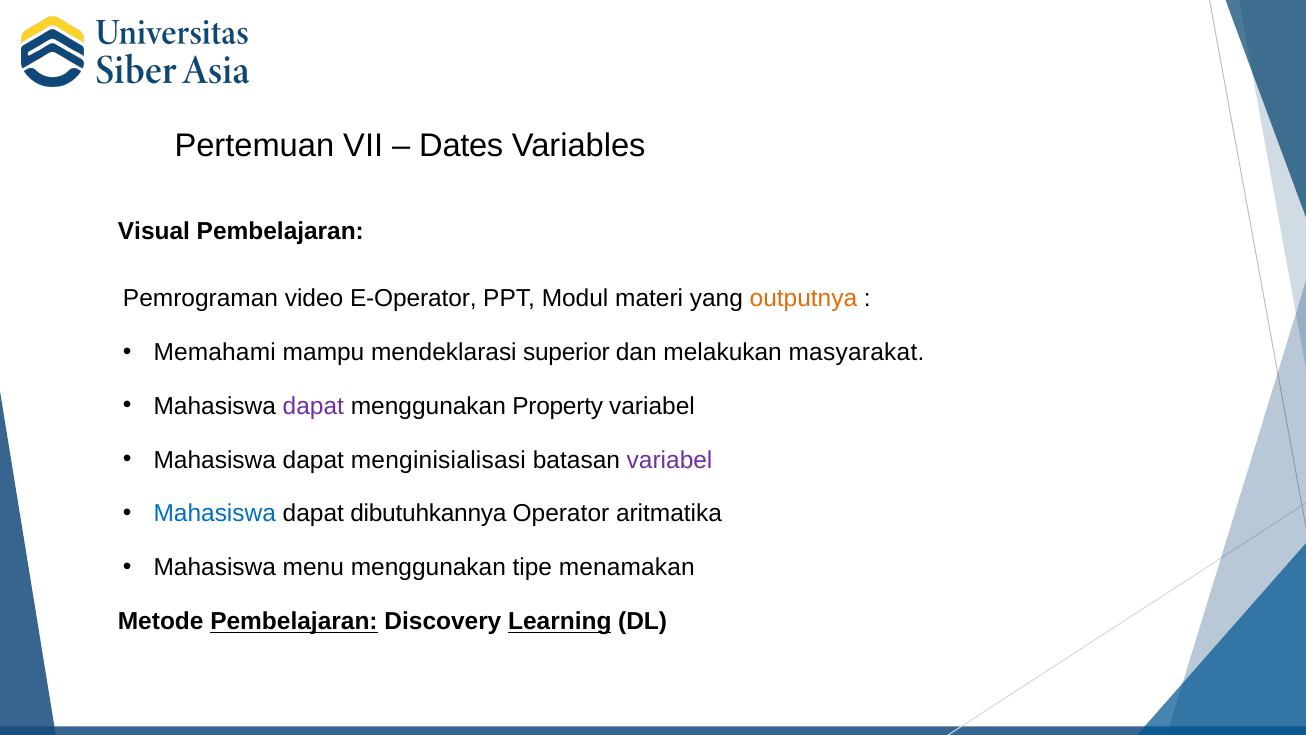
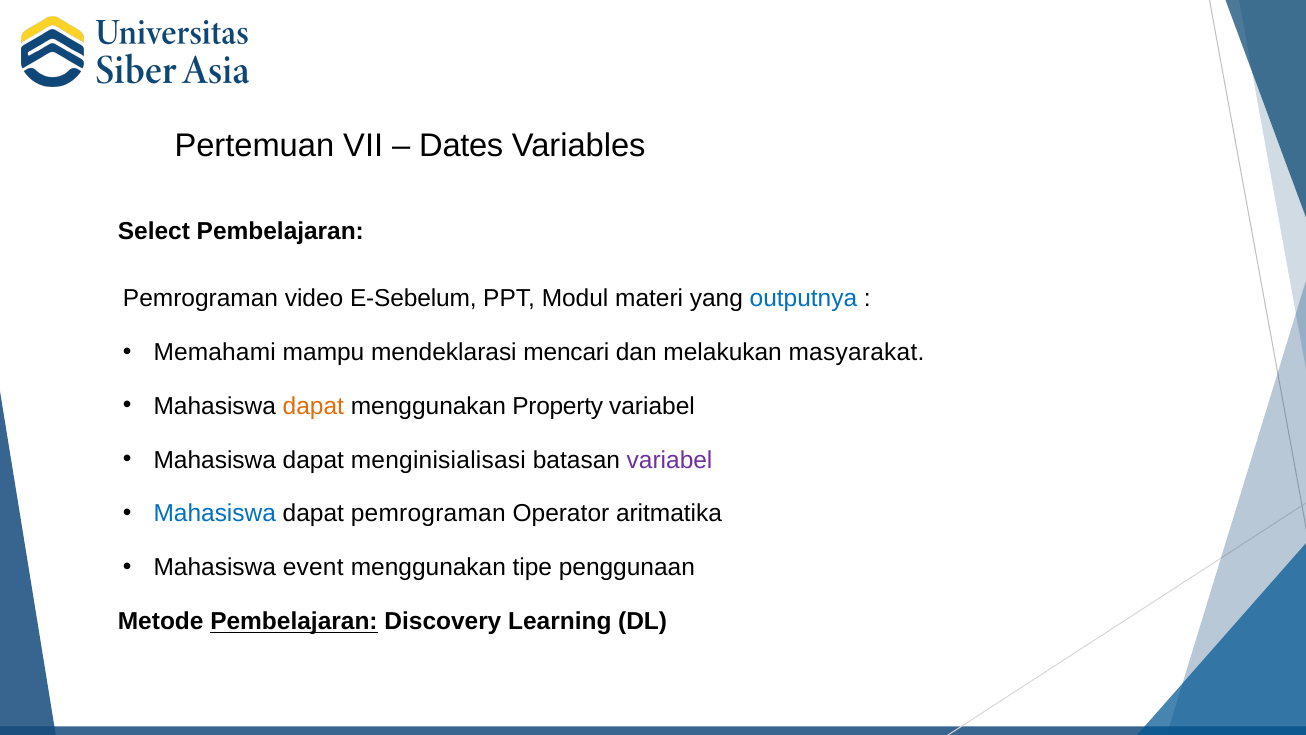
Visual: Visual -> Select (154, 232)
E-Operator: E-Operator -> E-Sebelum (413, 299)
outputnya colour: orange -> blue (803, 299)
superior: superior -> mencari (566, 352)
dapat colour: purple -> orange (313, 406)
dapat dibutuhkannya: dibutuhkannya -> pemrograman (428, 513)
menu: menu -> event (313, 567)
menamakan: menamakan -> penggunaan (627, 567)
Learning underline: present -> none (560, 622)
